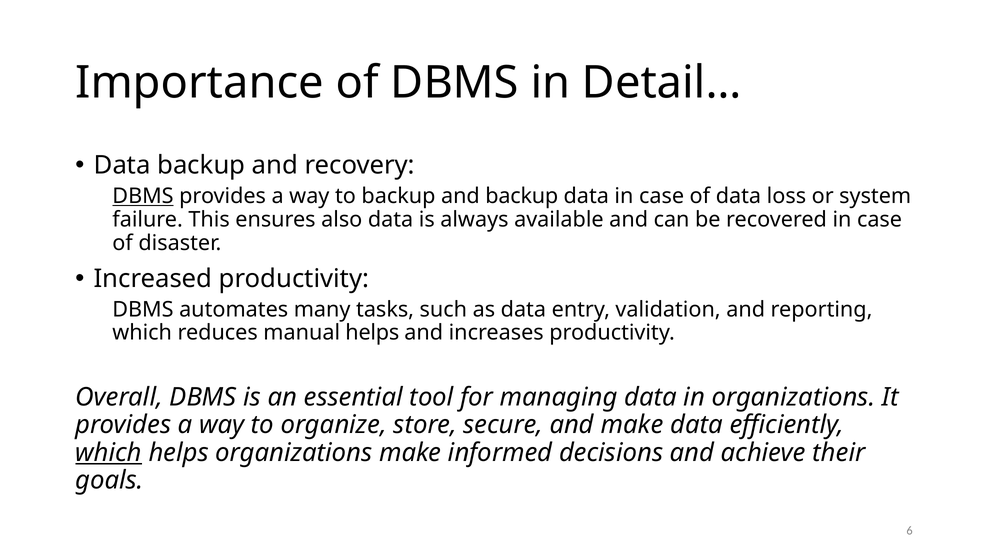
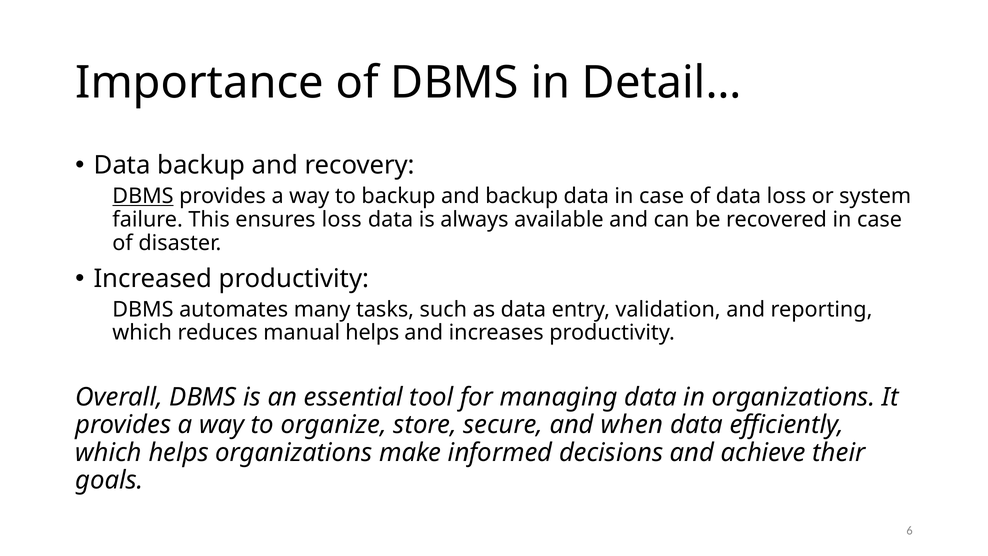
ensures also: also -> loss (342, 219)
and make: make -> when (632, 425)
which underline: present -> none (109, 452)
